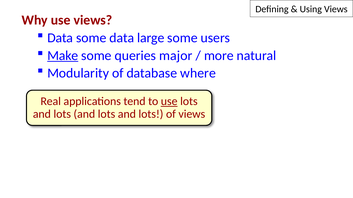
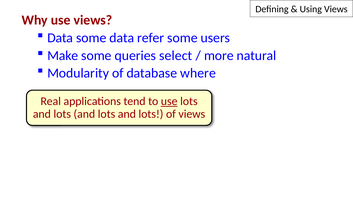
large: large -> refer (151, 38)
Make underline: present -> none (63, 56)
major: major -> select (176, 56)
